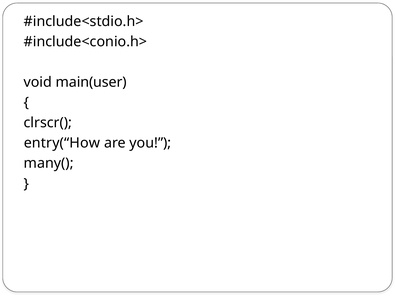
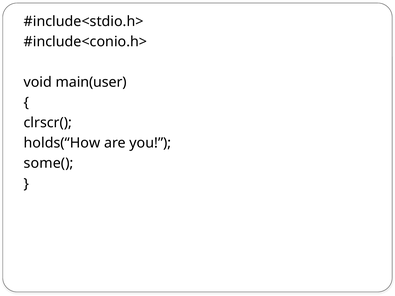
entry(“How: entry(“How -> holds(“How (62, 143)
many(: many( -> some( (49, 163)
